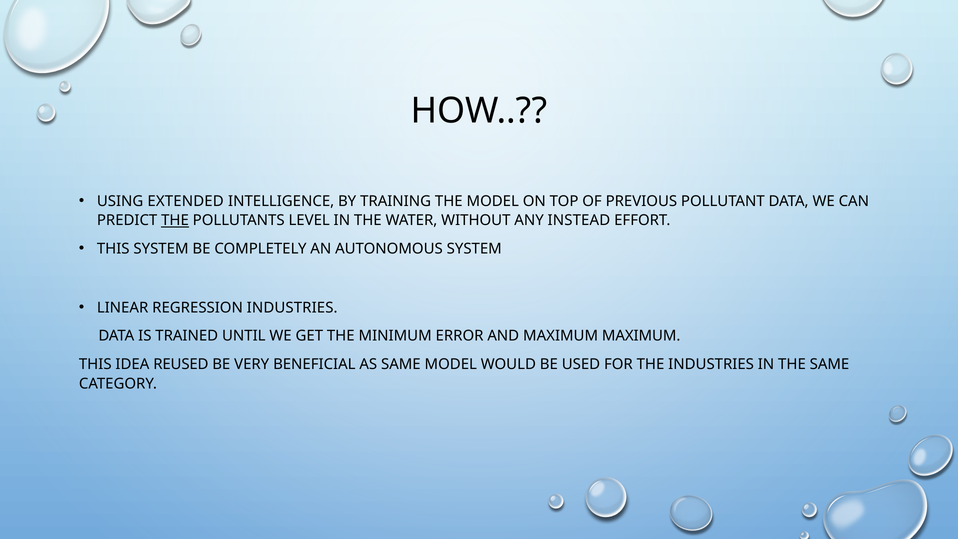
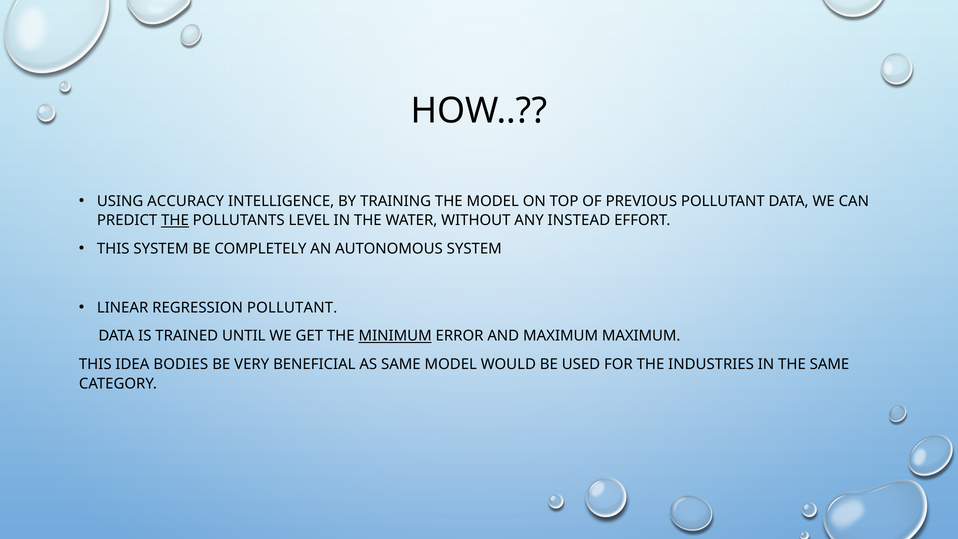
EXTENDED: EXTENDED -> ACCURACY (186, 201)
REGRESSION INDUSTRIES: INDUSTRIES -> POLLUTANT (292, 308)
MINIMUM underline: none -> present (395, 336)
REUSED: REUSED -> BODIES (181, 364)
